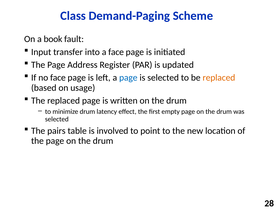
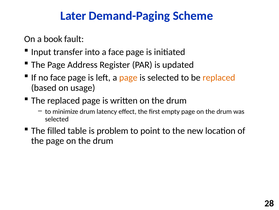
Class: Class -> Later (73, 16)
page colour: blue -> orange (128, 77)
pairs: pairs -> filled (56, 130)
involved: involved -> problem (112, 130)
